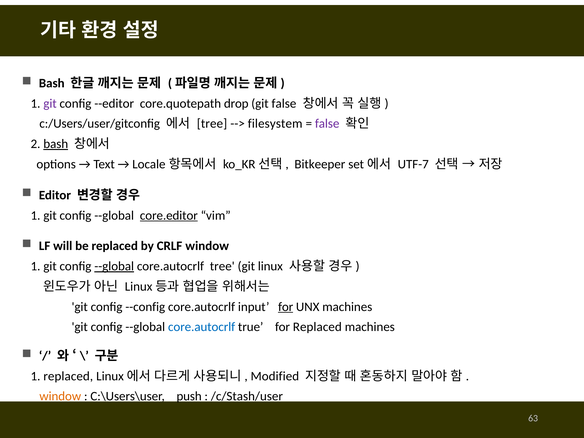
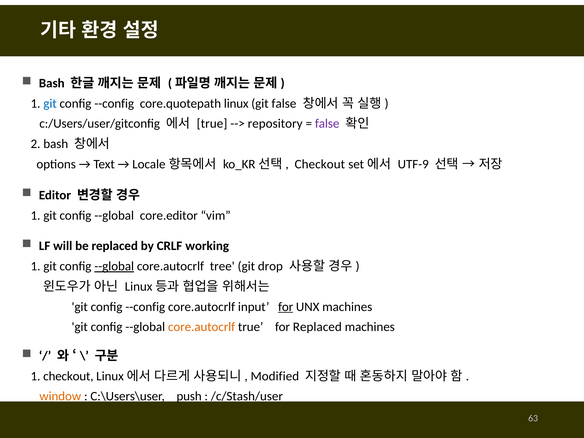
git colour: purple -> blue (50, 103)
--editor: --editor -> --config (114, 103)
drop: drop -> linux (236, 103)
tree: tree -> true (212, 124)
filesystem: filesystem -> repository (275, 124)
bash underline: present -> none (56, 144)
Bitkeeper: Bitkeeper -> Checkout (320, 164)
UTF-7: UTF-7 -> UTF-9 (413, 164)
core.editor underline: present -> none (169, 215)
CRLF window: window -> working (207, 246)
linux: linux -> drop (270, 266)
core.autocrlf colour: blue -> orange (202, 327)
1 replaced: replaced -> checkout (68, 376)
